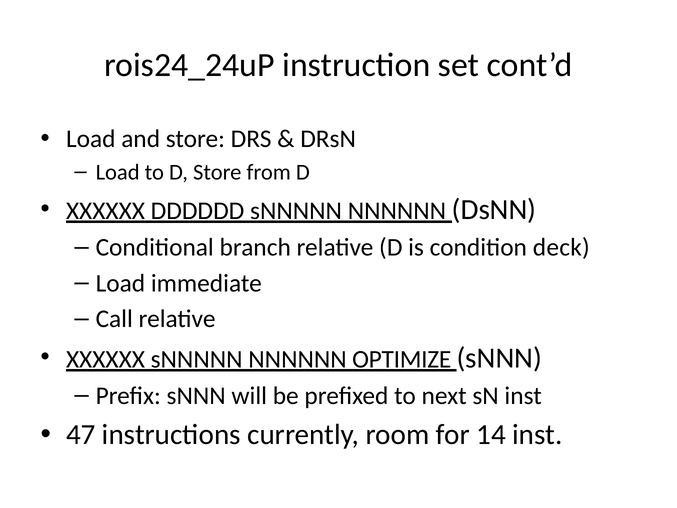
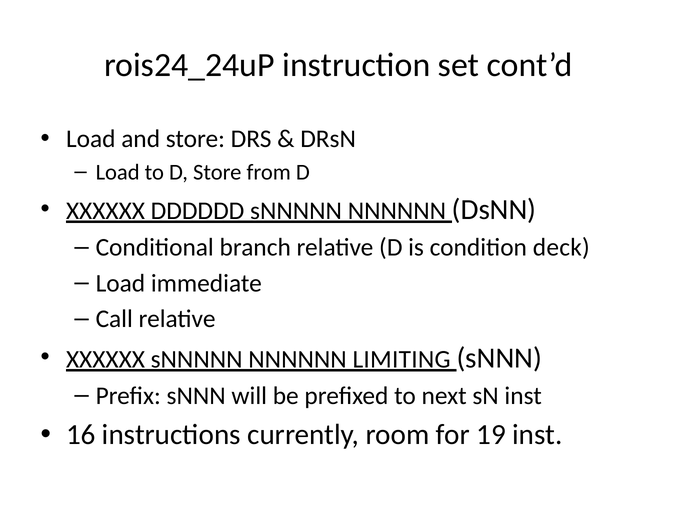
OPTIMIZE: OPTIMIZE -> LIMITING (402, 359)
47: 47 -> 16 (81, 435)
14: 14 -> 19 (491, 435)
